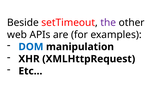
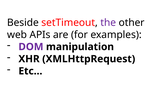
DOM colour: blue -> purple (31, 47)
